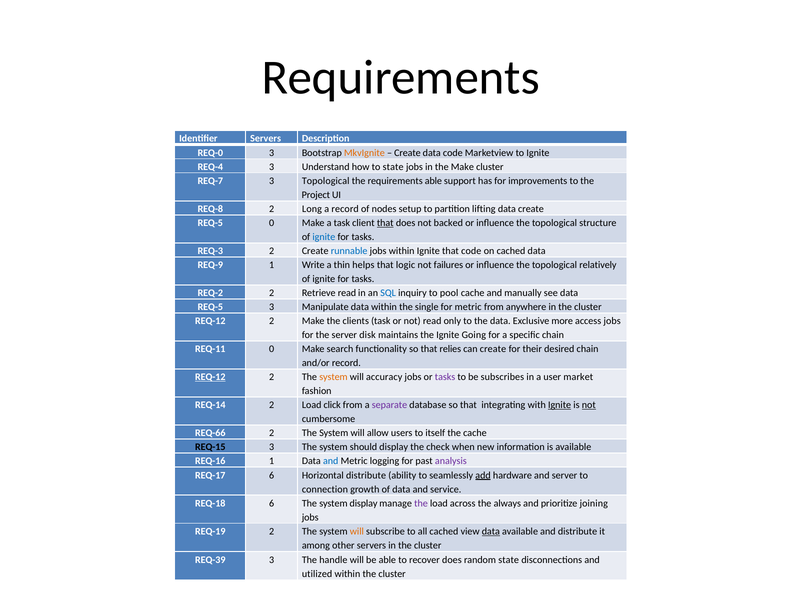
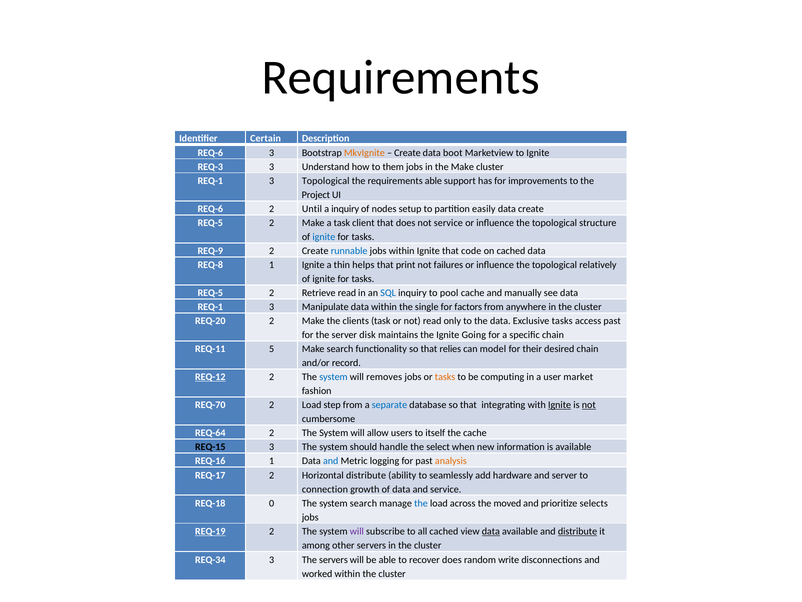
Identifier Servers: Servers -> Certain (266, 139)
REQ-0: REQ-0 -> REQ-6 (210, 153)
data code: code -> boot (453, 153)
REQ-4: REQ-4 -> REQ-3 (210, 167)
to state: state -> them (393, 167)
REQ-7: REQ-7 -> REQ-1 (210, 181)
REQ-8: REQ-8 -> REQ-6 (210, 209)
Long: Long -> Until (312, 209)
a record: record -> inquiry (345, 209)
lifting: lifting -> easily (484, 209)
0: 0 -> 2 (272, 223)
that underline: present -> none (385, 223)
not backed: backed -> service (448, 223)
REQ-3: REQ-3 -> REQ-9 (210, 251)
REQ-9: REQ-9 -> REQ-8 (210, 265)
1 Write: Write -> Ignite (313, 265)
logic: logic -> print (406, 265)
REQ-2: REQ-2 -> REQ-5 (210, 293)
REQ-5: REQ-5 -> REQ-1 (210, 307)
for metric: metric -> factors (468, 307)
REQ-12: REQ-12 -> REQ-20 (210, 321)
Exclusive more: more -> tasks (562, 321)
access jobs: jobs -> past (612, 321)
REQ-11 0: 0 -> 5 (272, 349)
can create: create -> model (493, 349)
system colour: orange -> blue (333, 377)
accuracy: accuracy -> removes (384, 377)
tasks colour: purple -> orange (445, 377)
subscribes: subscribes -> computing (502, 377)
REQ-14: REQ-14 -> REQ-70 (210, 405)
click: click -> step (332, 405)
separate colour: purple -> blue (389, 405)
REQ-66: REQ-66 -> REQ-64 (210, 433)
should display: display -> handle (394, 447)
check: check -> select (438, 447)
analysis colour: purple -> orange (451, 461)
REQ-17 6: 6 -> 2 (272, 475)
add underline: present -> none (483, 475)
REQ-18 6: 6 -> 0 (272, 503)
system display: display -> search (363, 503)
the colour: purple -> blue (421, 503)
always: always -> moved (507, 503)
joining: joining -> selects (594, 503)
REQ-19 underline: none -> present (210, 531)
will colour: orange -> purple (357, 531)
distribute underline: none -> present (578, 531)
REQ-39: REQ-39 -> REQ-34 (210, 559)
The handle: handle -> servers (333, 559)
random state: state -> write (509, 559)
utilized: utilized -> worked (317, 573)
